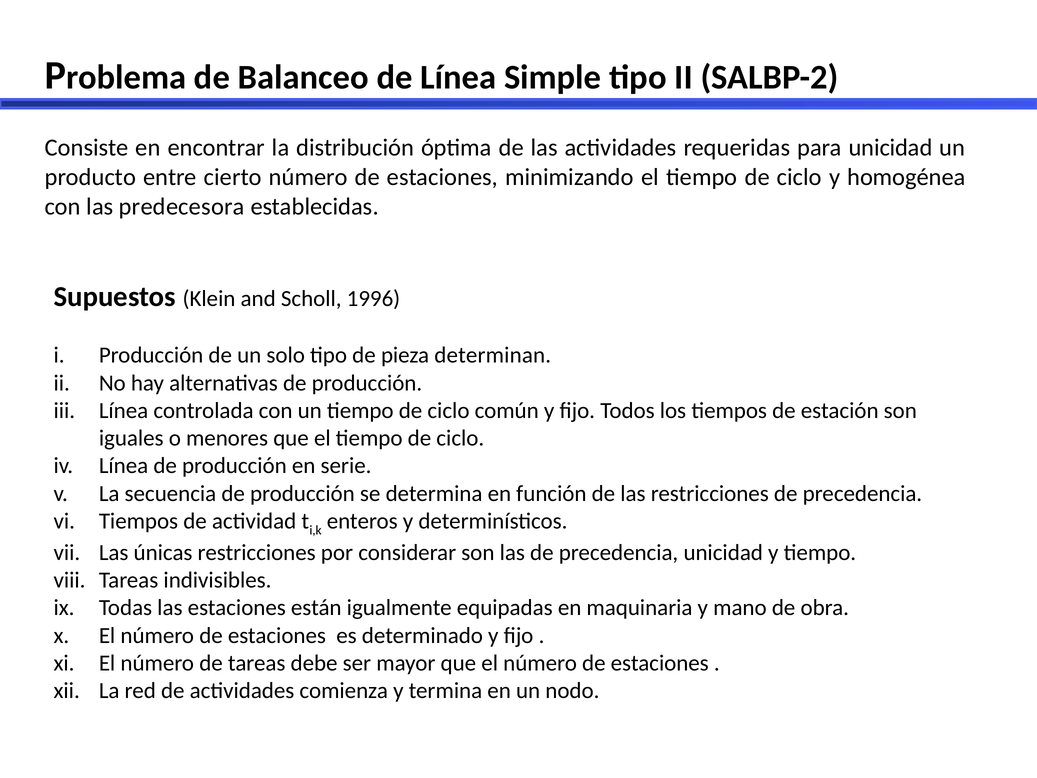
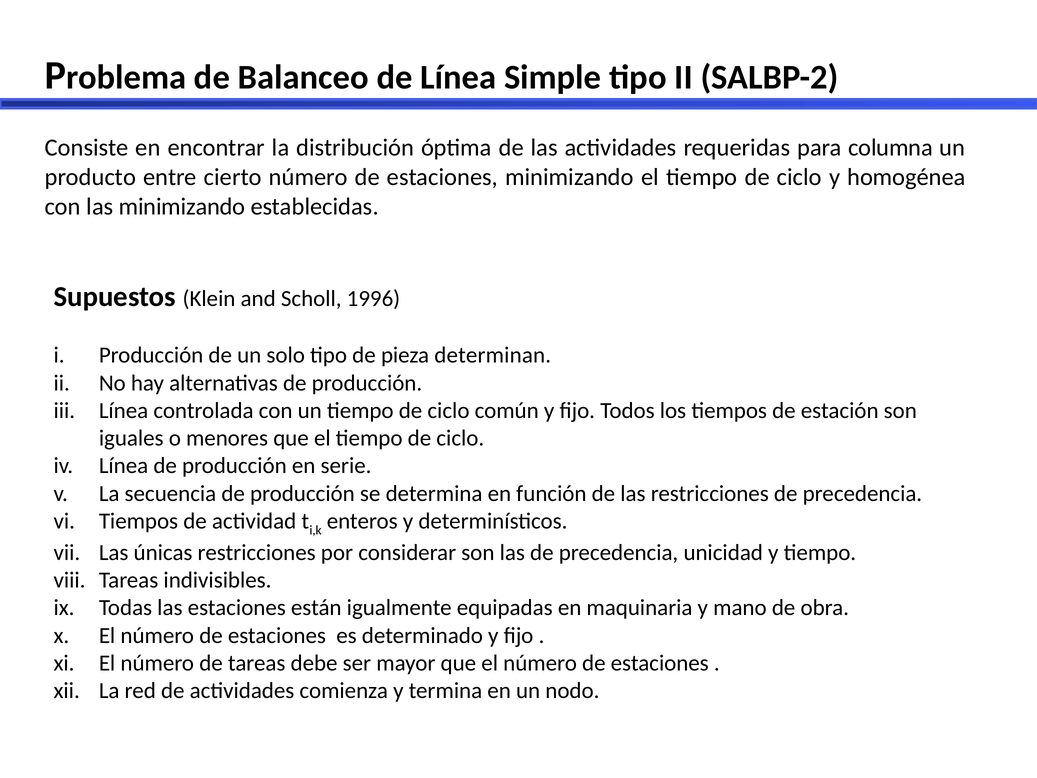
para unicidad: unicidad -> columna (891, 148)
las predecesora: predecesora -> minimizando (182, 207)
